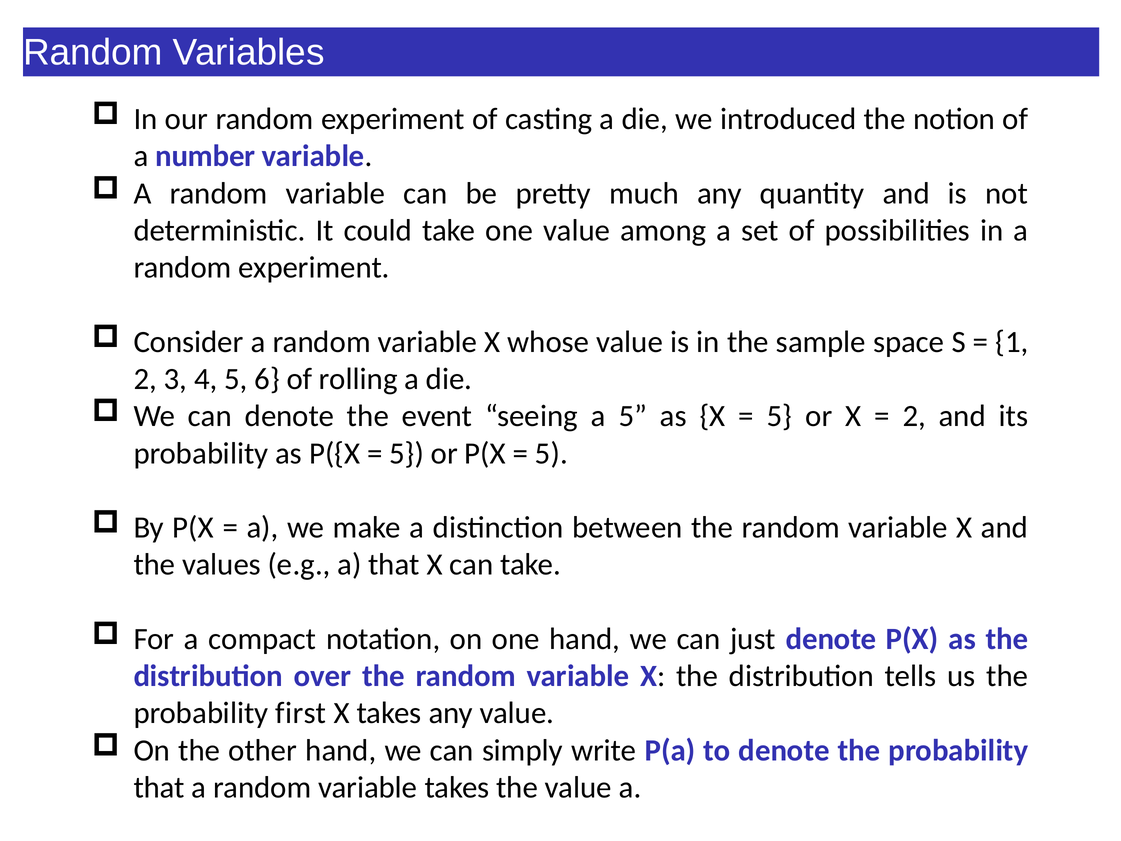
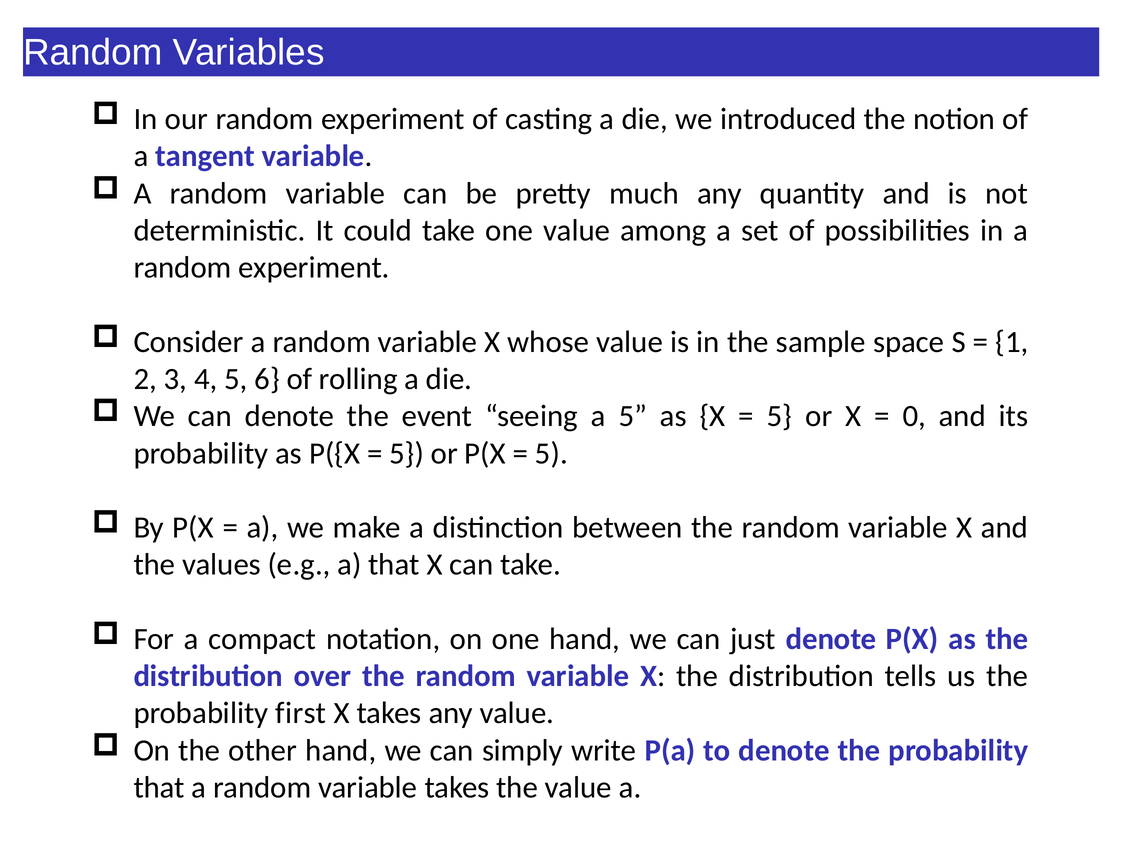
number: number -> tangent (205, 156)
2: 2 -> 0 (914, 416)
